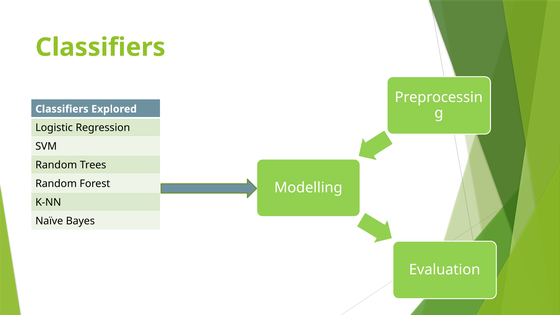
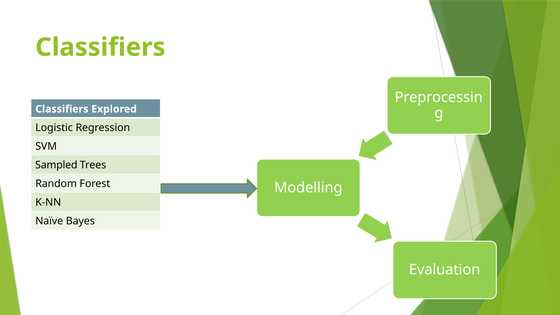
Random: Random -> Sampled (56, 165)
